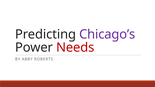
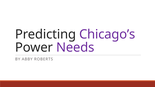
Needs colour: red -> purple (75, 48)
